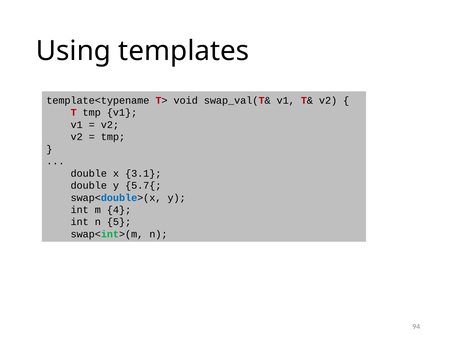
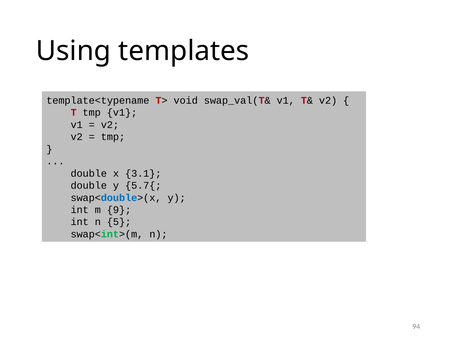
4: 4 -> 9 (119, 210)
